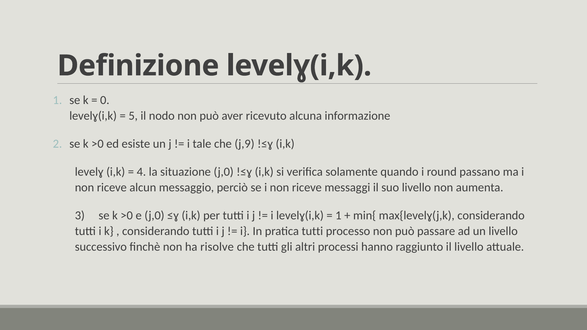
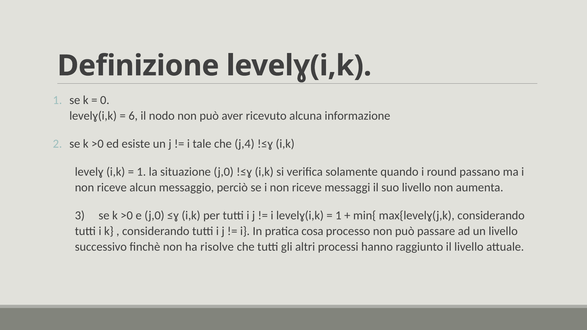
5: 5 -> 6 (133, 116)
j,9: j,9 -> j,4 (245, 144)
4: 4 -> 1 (141, 172)
pratica tutti: tutti -> cosa (312, 231)
